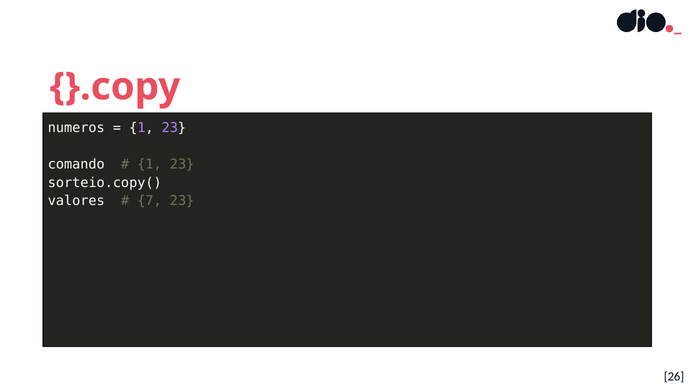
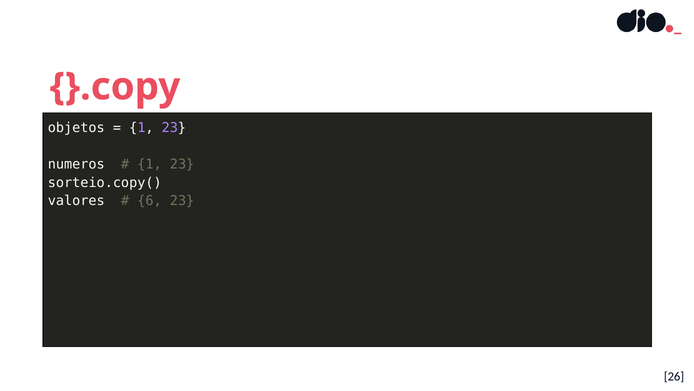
numeros: numeros -> objetos (76, 128)
comando: comando -> numeros (76, 164)
7: 7 -> 6 (149, 201)
